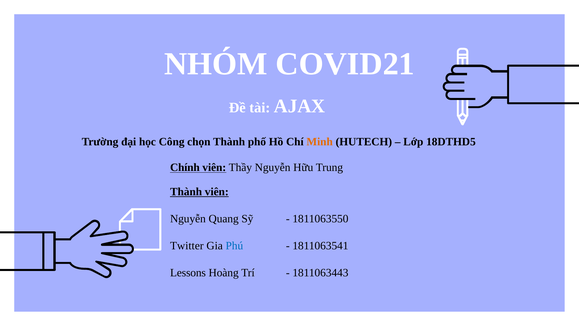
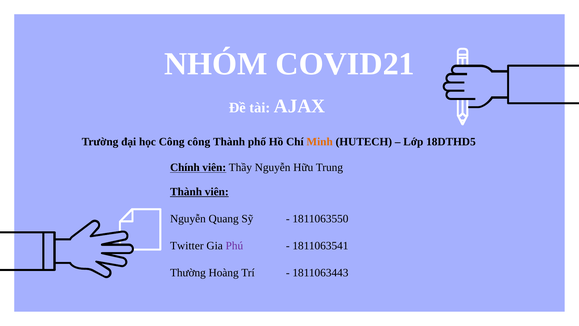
Công chọn: chọn -> công (199, 142)
Phú colour: blue -> purple (234, 246)
Lessons: Lessons -> Thường (188, 273)
